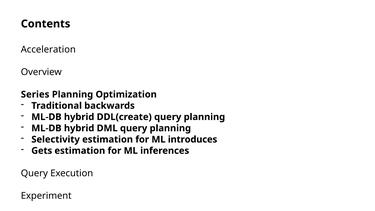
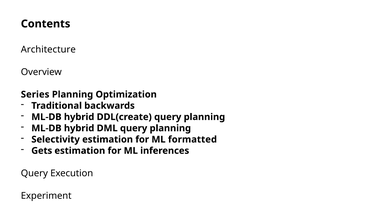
Acceleration: Acceleration -> Architecture (48, 49)
introduces: introduces -> formatted (192, 139)
